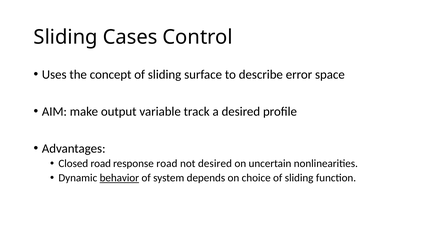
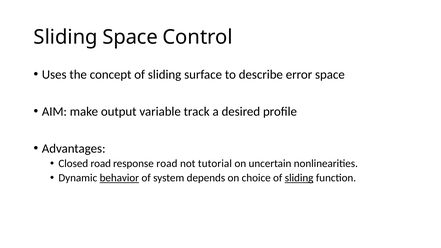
Sliding Cases: Cases -> Space (130, 37)
not desired: desired -> tutorial (215, 164)
sliding underline: none -> present (299, 178)
